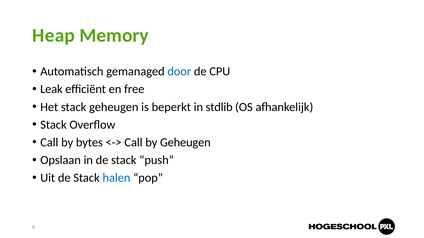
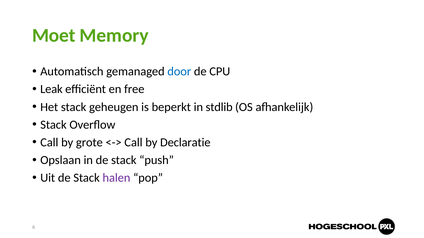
Heap: Heap -> Moet (54, 36)
bytes: bytes -> grote (89, 143)
by Geheugen: Geheugen -> Declaratie (185, 143)
halen colour: blue -> purple (116, 178)
